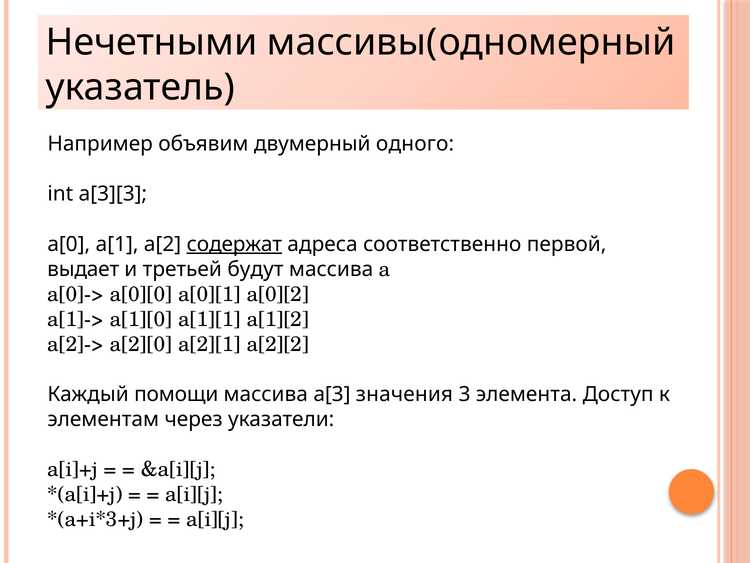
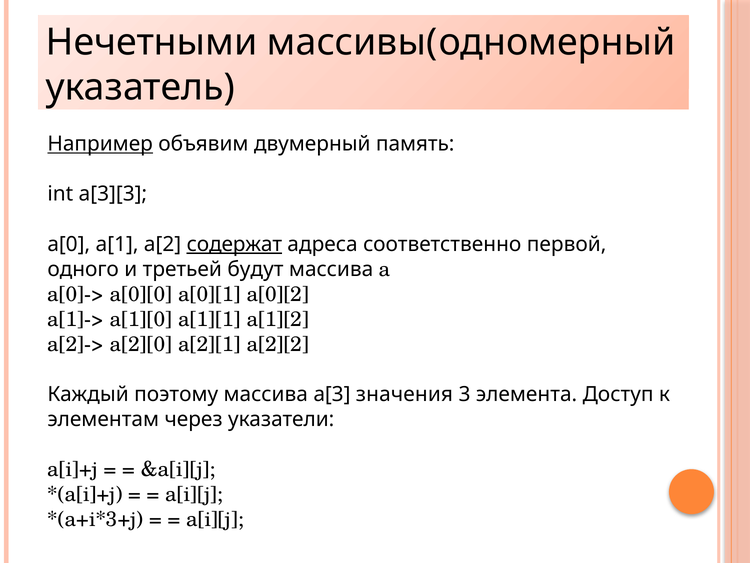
Например underline: none -> present (100, 144)
одного: одного -> память (415, 144)
выдает: выдает -> одного (83, 269)
помощи: помощи -> поэтому (176, 394)
